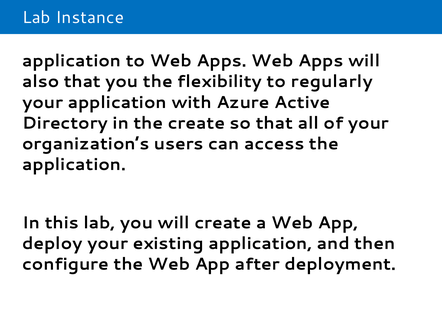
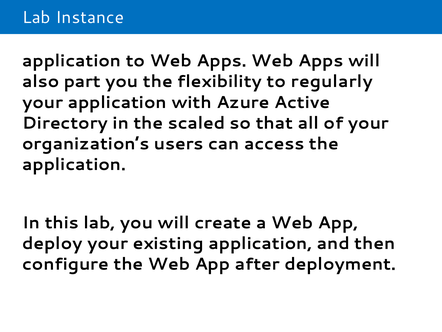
also that: that -> part (82, 82)
the create: create -> scaled (196, 123)
